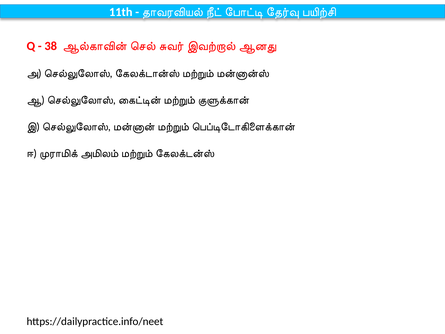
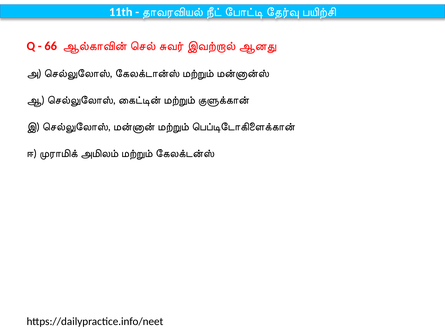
38: 38 -> 66 (51, 46)
